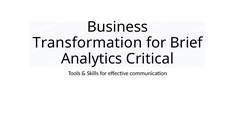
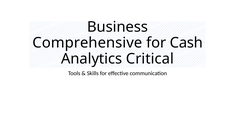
Transformation: Transformation -> Comprehensive (87, 43)
Brief: Brief -> Cash (186, 43)
